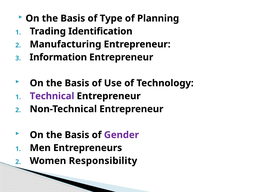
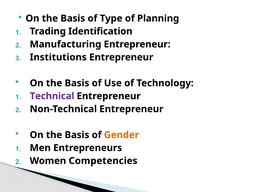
Information: Information -> Institutions (58, 57)
Gender colour: purple -> orange (121, 135)
Responsibility: Responsibility -> Competencies (103, 161)
